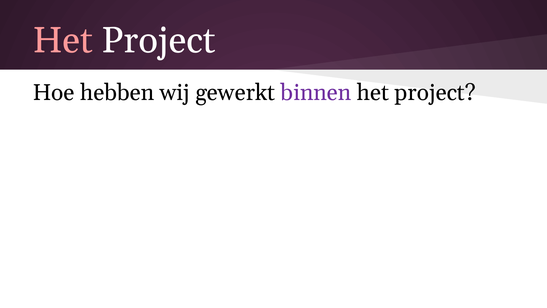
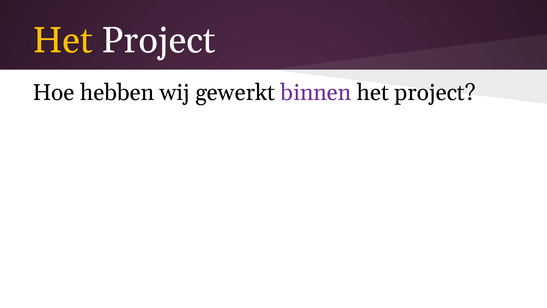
Het colour: pink -> yellow (63, 40)
